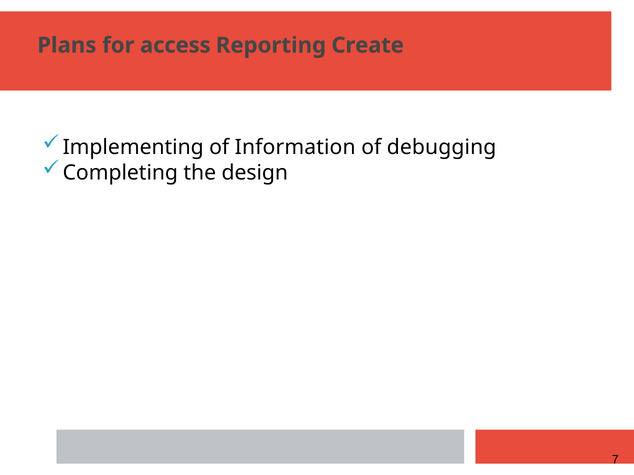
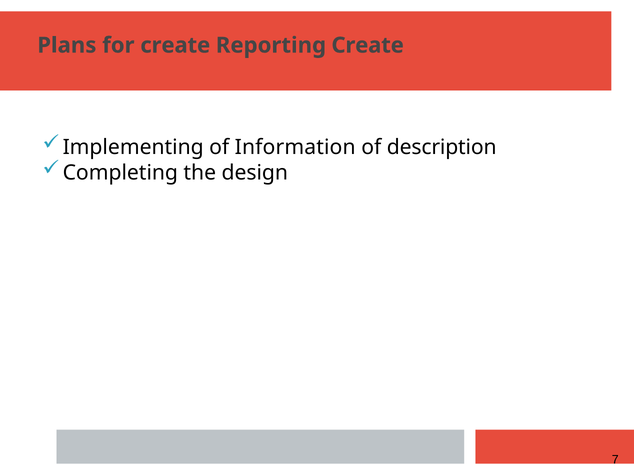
for access: access -> create (175, 45)
debugging: debugging -> description (442, 147)
